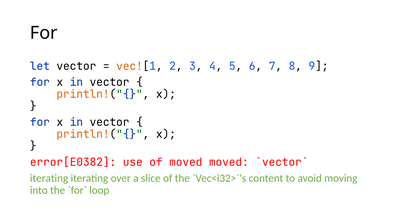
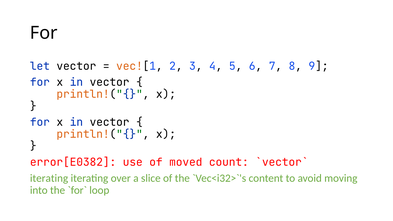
moved moved: moved -> count (229, 162)
